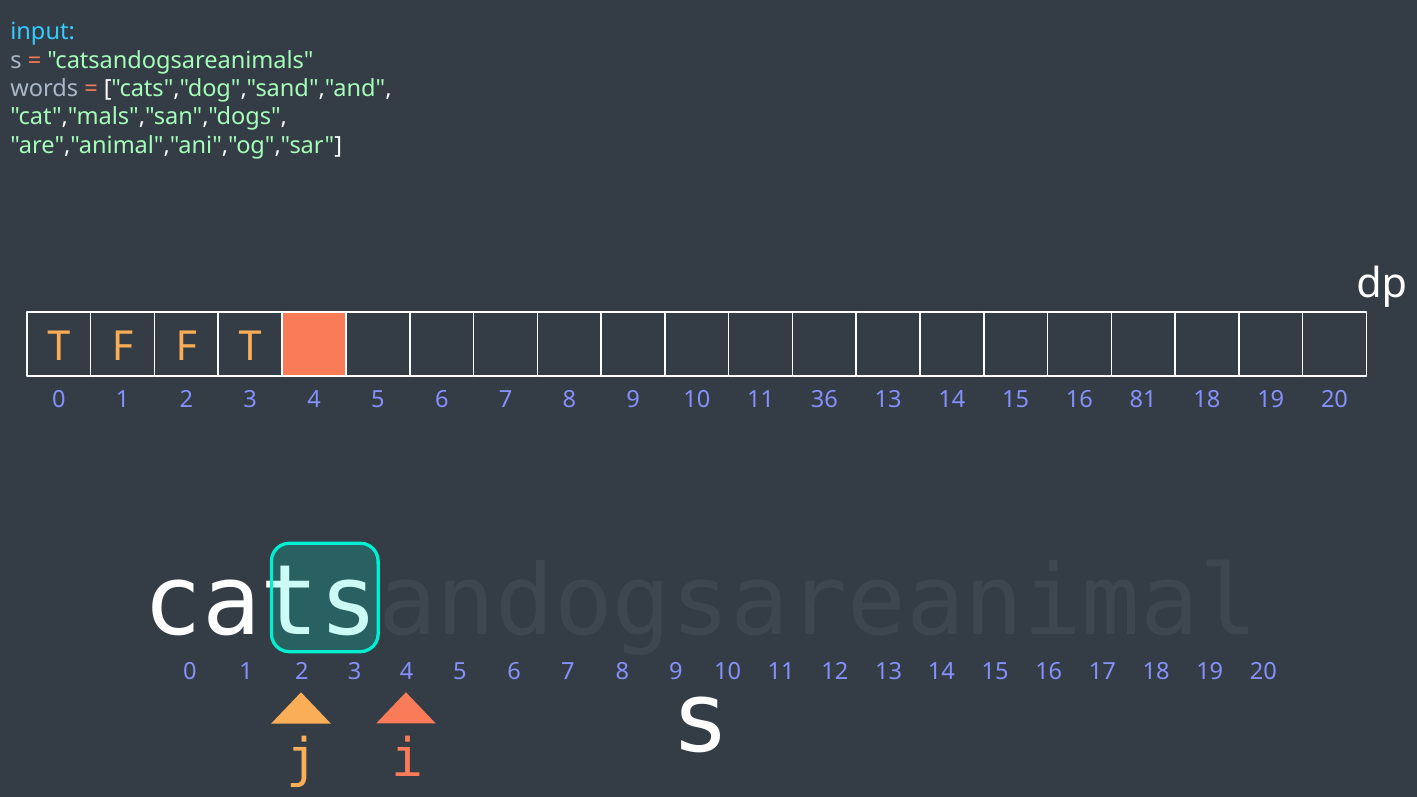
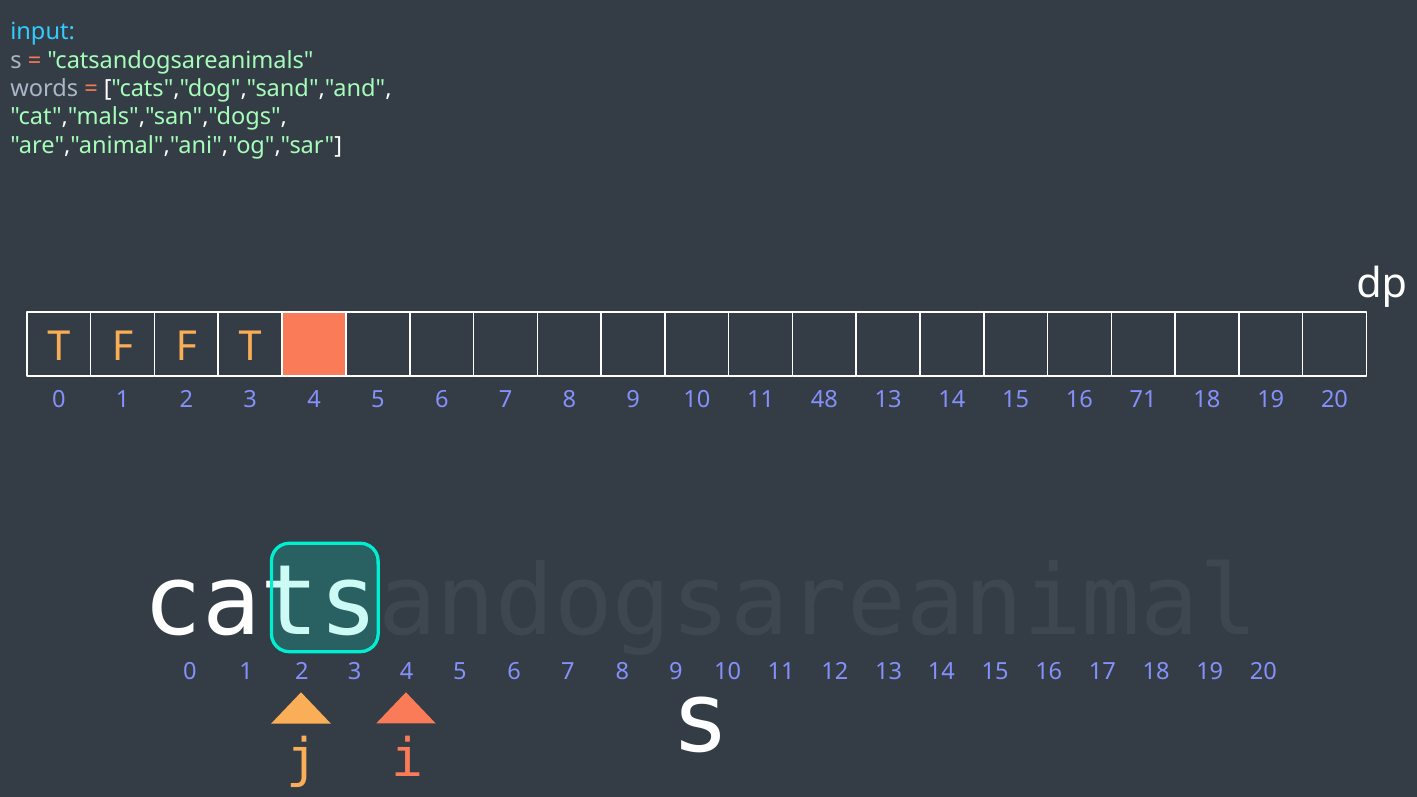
36: 36 -> 48 (824, 400)
81: 81 -> 71 (1143, 400)
